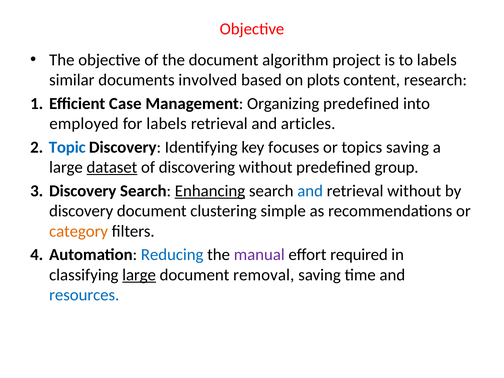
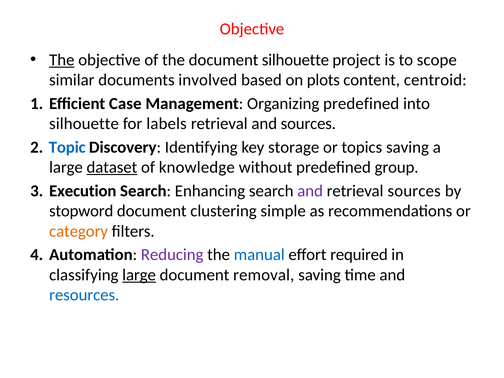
The underline: none -> present (62, 60)
document algorithm: algorithm -> silhouette (295, 60)
to labels: labels -> scope (437, 60)
research: research -> centroid (435, 80)
employed: employed -> silhouette (84, 124)
and articles: articles -> sources (308, 124)
focuses: focuses -> storage (294, 147)
discovering: discovering -> knowledge (197, 167)
Discovery: Discovery -> Execution (83, 191)
Enhancing underline: present -> none (210, 191)
and colour: blue -> purple (310, 191)
retrieval without: without -> sources (414, 191)
discovery: discovery -> stopword (81, 211)
Reducing colour: blue -> purple (172, 255)
manual colour: purple -> blue (259, 255)
